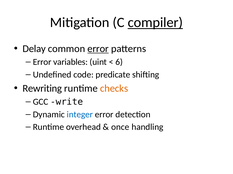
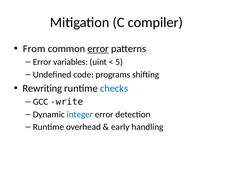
compiler underline: present -> none (155, 23)
Delay: Delay -> From (34, 49)
6: 6 -> 5 (119, 62)
predicate: predicate -> programs (113, 75)
checks colour: orange -> blue (114, 89)
once: once -> early (120, 128)
